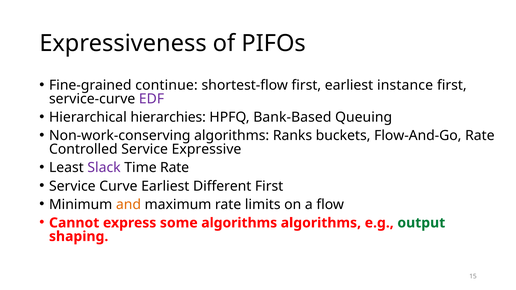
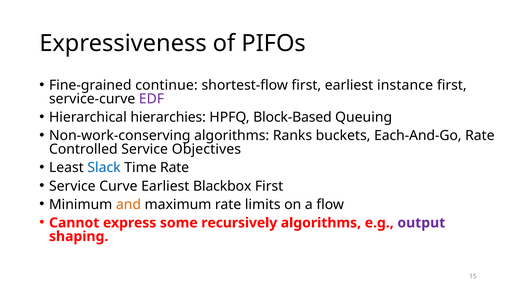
Bank-Based: Bank-Based -> Block-Based (292, 117)
Flow-And-Go: Flow-And-Go -> Each-And-Go (418, 136)
Expressive: Expressive -> Objectives (206, 149)
Slack colour: purple -> blue (104, 168)
Different: Different -> Blackbox (222, 186)
some algorithms: algorithms -> recursively (239, 223)
output colour: green -> purple (421, 223)
